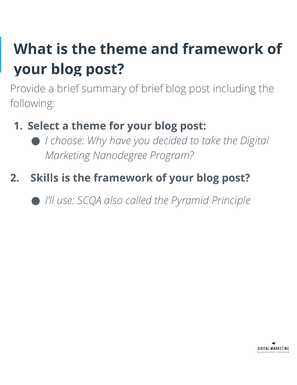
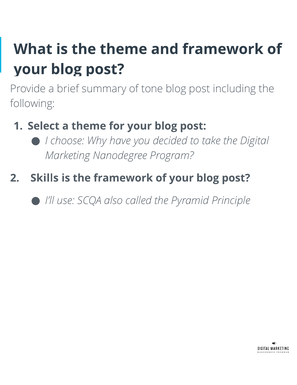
of brief: brief -> tone (152, 89)
